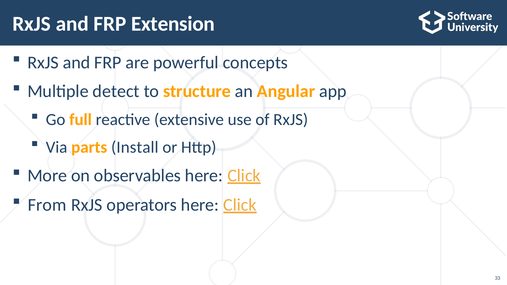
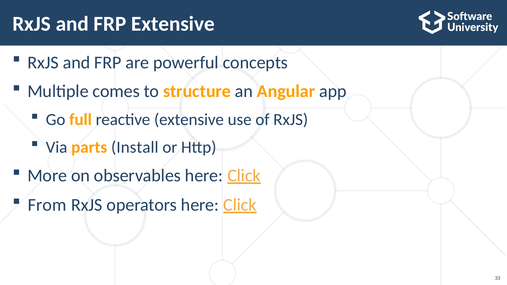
FRP Extension: Extension -> Extensive (173, 24)
detect: detect -> comes (116, 91)
